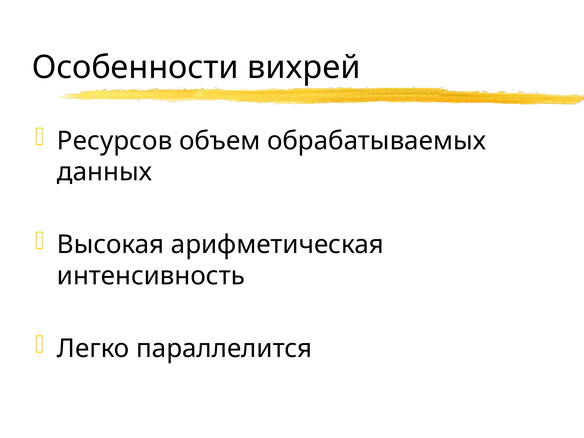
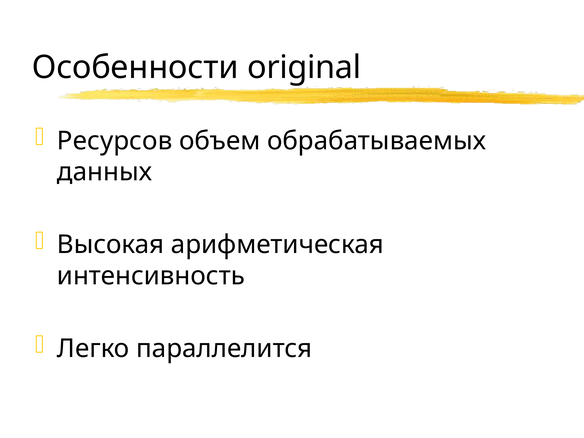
вихрей: вихрей -> original (304, 67)
